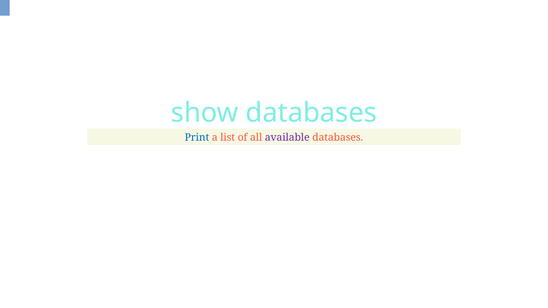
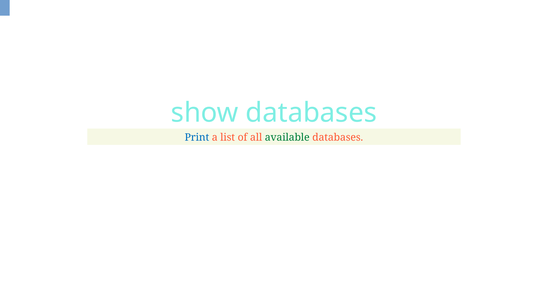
available colour: purple -> green (287, 138)
